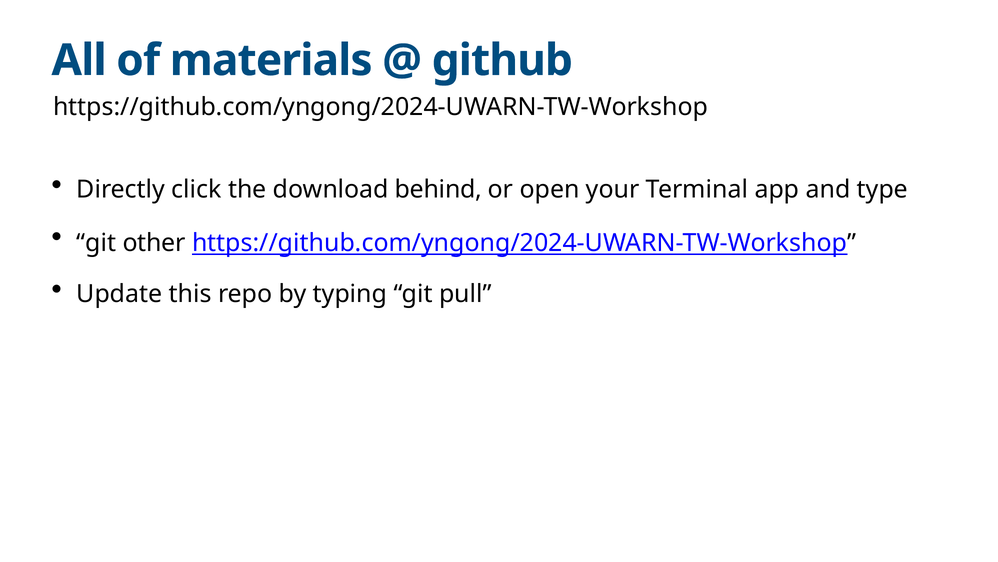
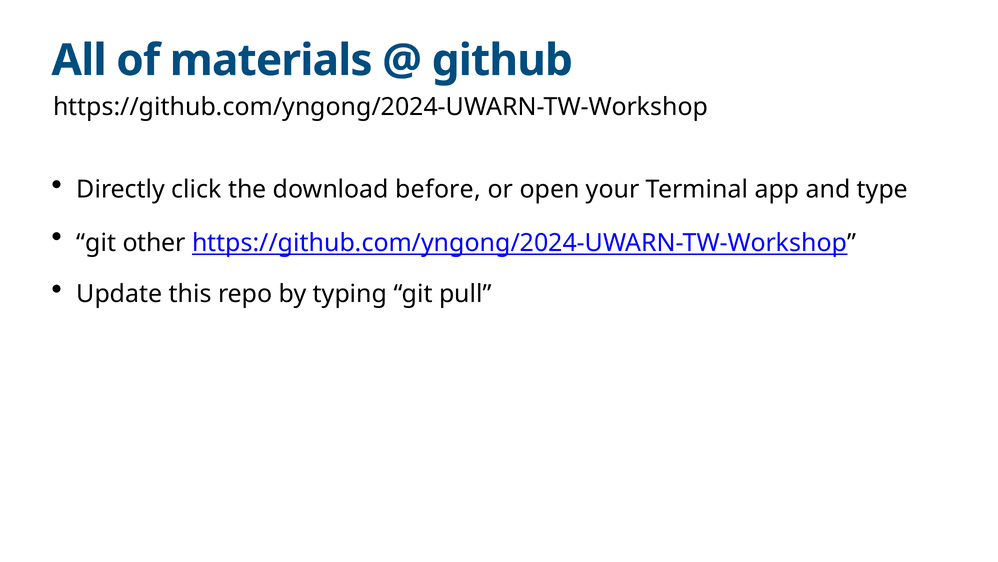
behind: behind -> before (438, 189)
